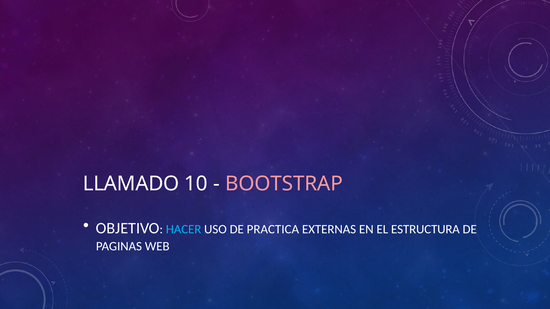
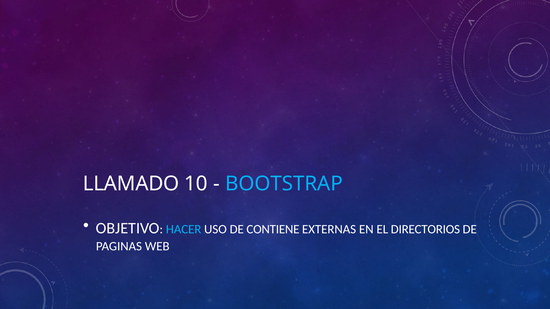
BOOTSTRAP colour: pink -> light blue (284, 184)
PRACTICA: PRACTICA -> CONTIENE (273, 229)
ESTRUCTURA: ESTRUCTURA -> DIRECTORIOS (425, 229)
